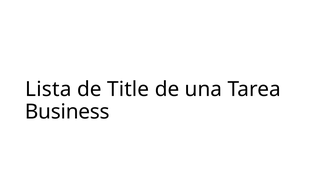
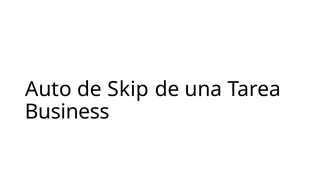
Lista: Lista -> Auto (48, 90)
Title: Title -> Skip (128, 90)
